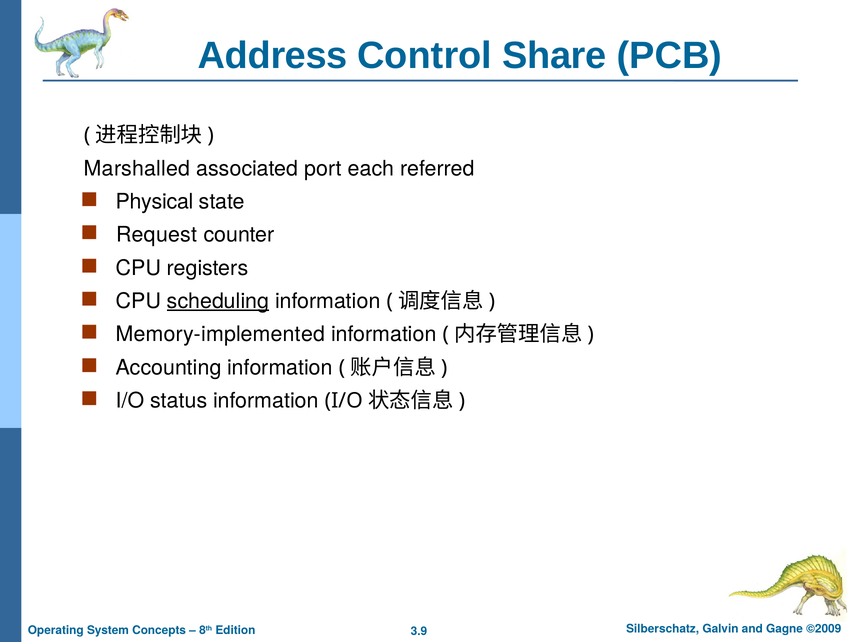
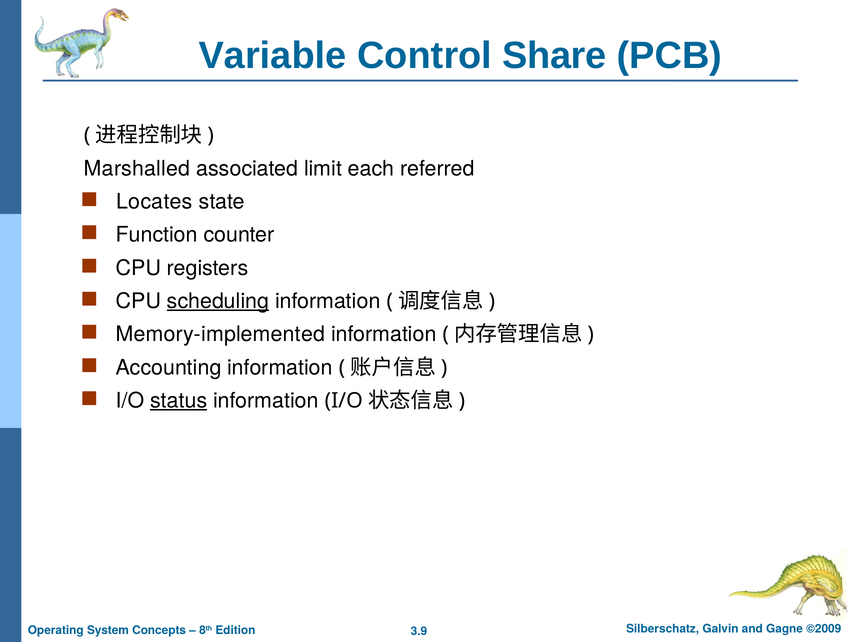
Address: Address -> Variable (272, 55)
port: port -> limit (323, 168)
Physical: Physical -> Locates (154, 201)
Request: Request -> Function (157, 235)
status underline: none -> present (179, 400)
